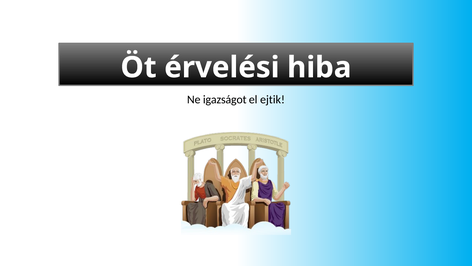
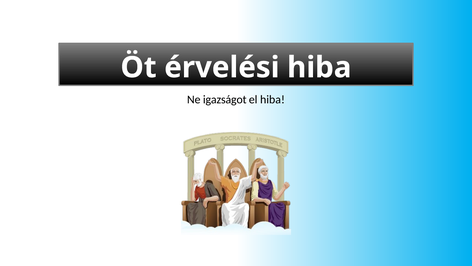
el ejtik: ejtik -> hiba (272, 100)
